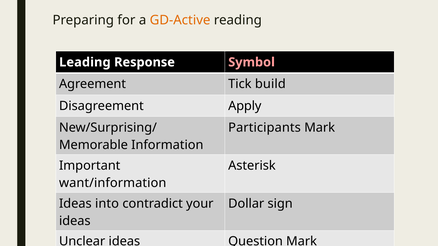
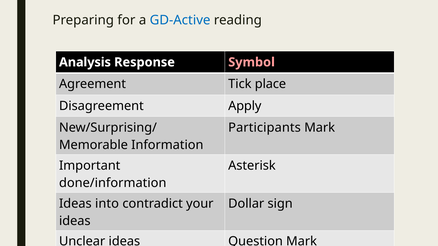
GD-Active colour: orange -> blue (180, 20)
Leading: Leading -> Analysis (85, 62)
build: build -> place (270, 84)
want/information: want/information -> done/information (113, 183)
